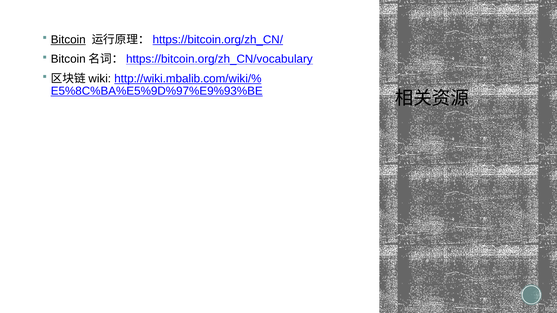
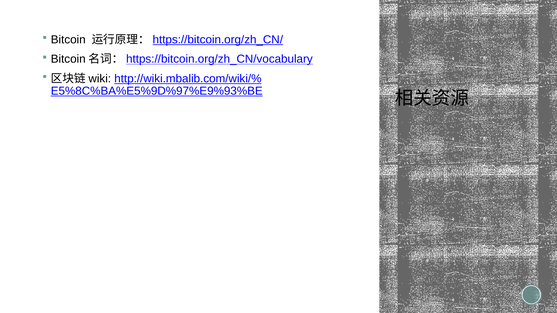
Bitcoin underline: present -> none (68, 40)
